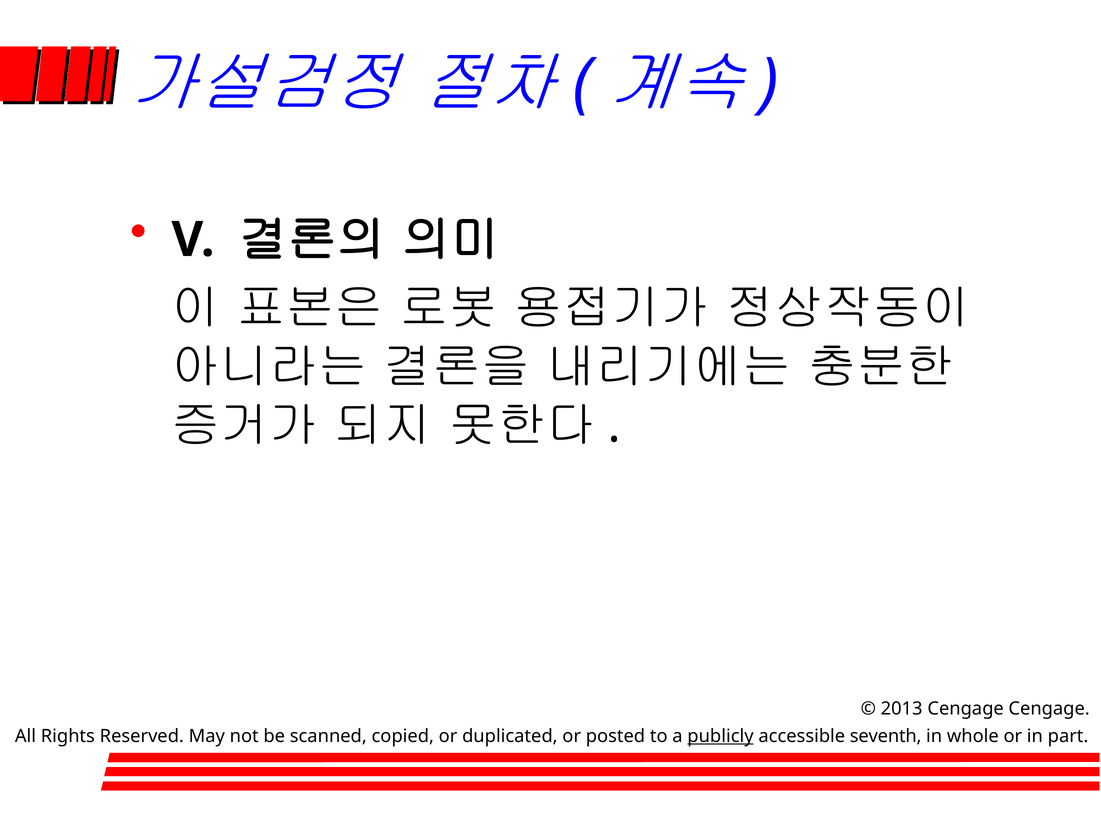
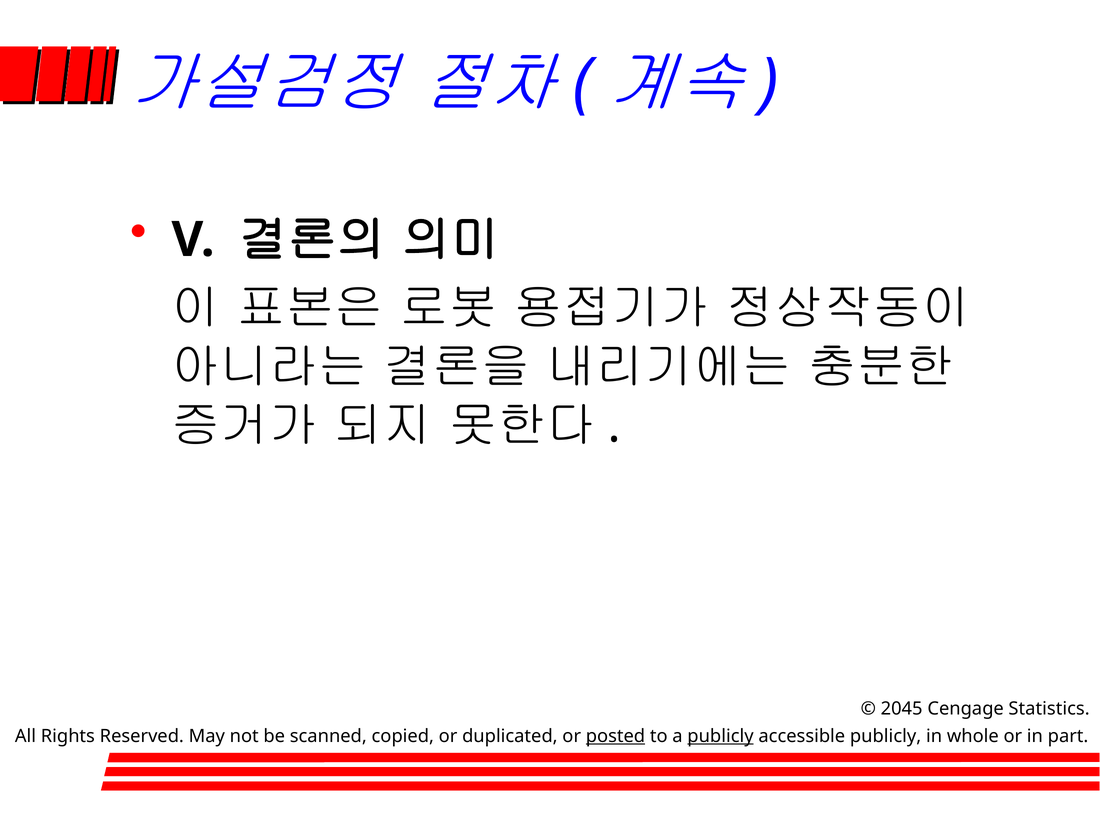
2013: 2013 -> 2045 (902, 709)
Cengage Cengage: Cengage -> Statistics (1049, 709)
posted underline: none -> present (615, 737)
accessible seventh: seventh -> publicly (886, 737)
